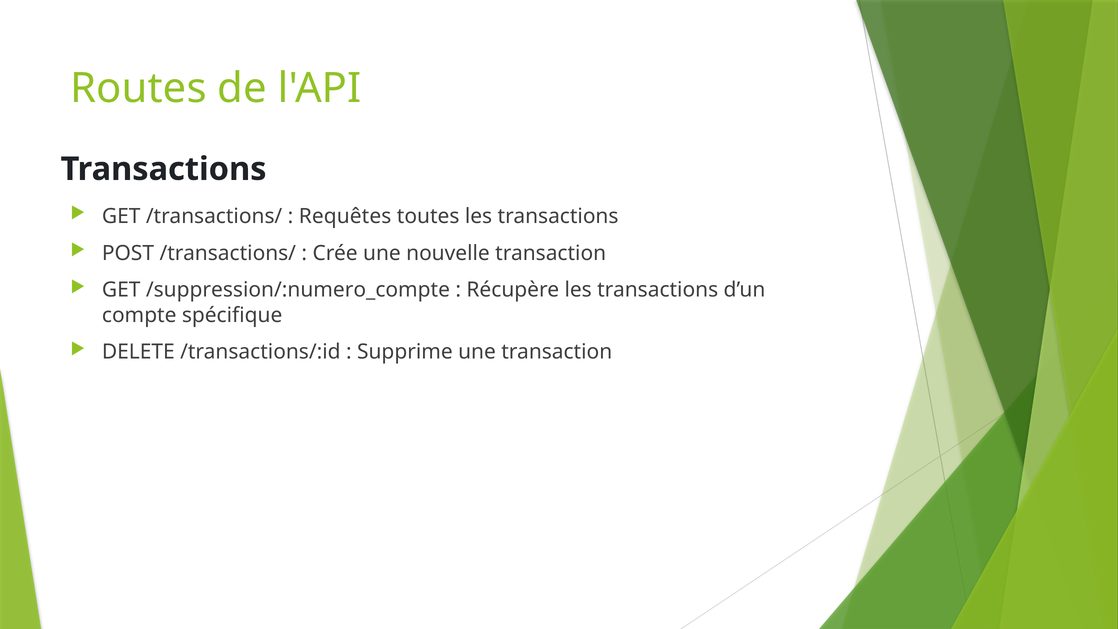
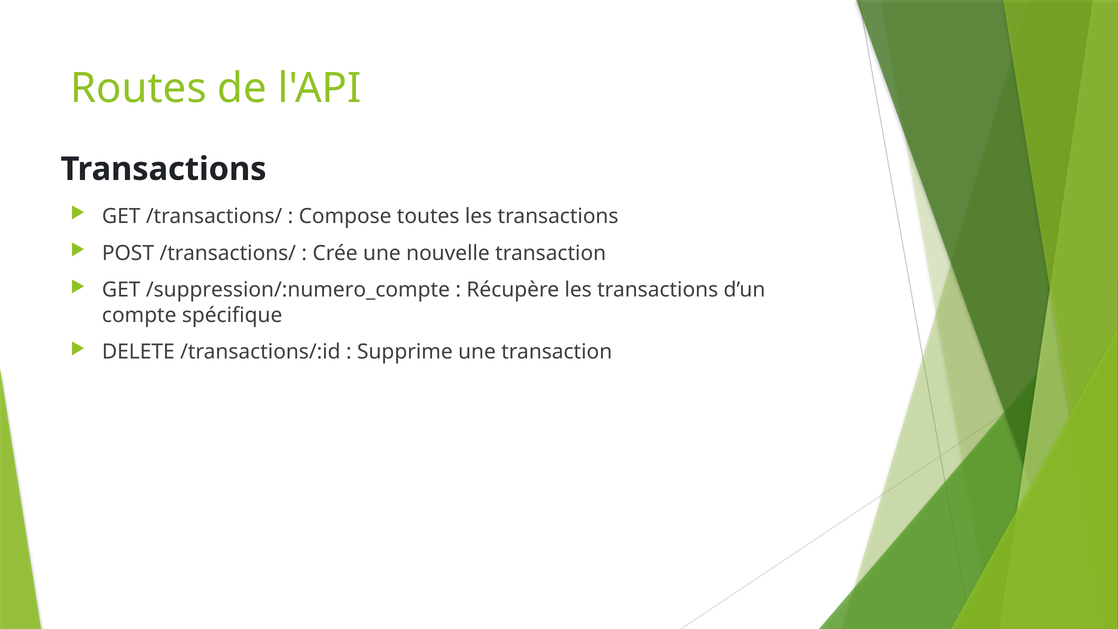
Requêtes: Requêtes -> Compose (345, 216)
